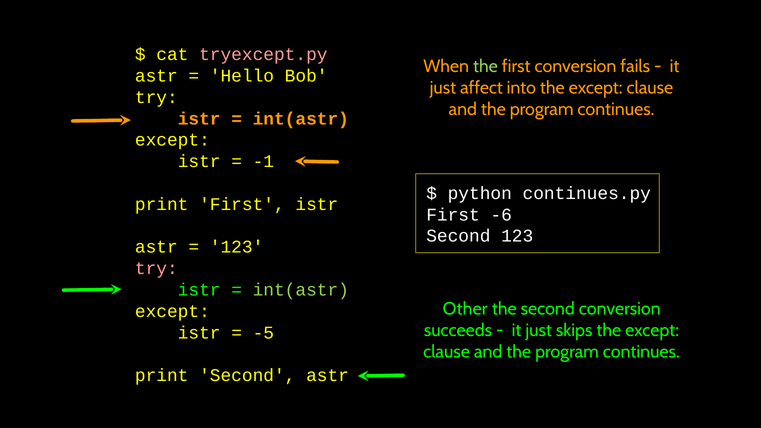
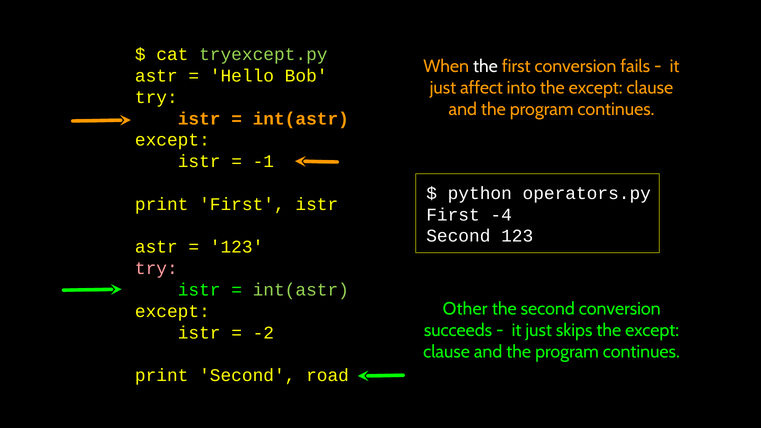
tryexcept.py colour: pink -> light green (263, 54)
the colour: light green -> white (485, 66)
continues.py: continues.py -> operators.py (587, 193)
-6: -6 -> -4 (501, 215)
-5: -5 -> -2 (263, 333)
Second astr: astr -> road (328, 375)
